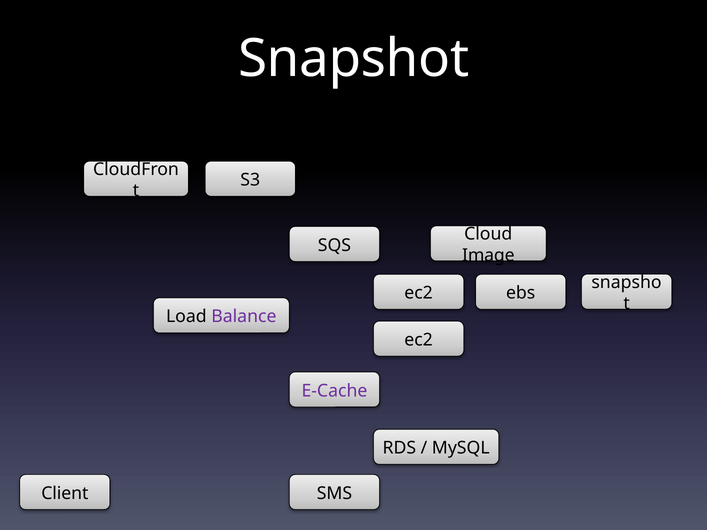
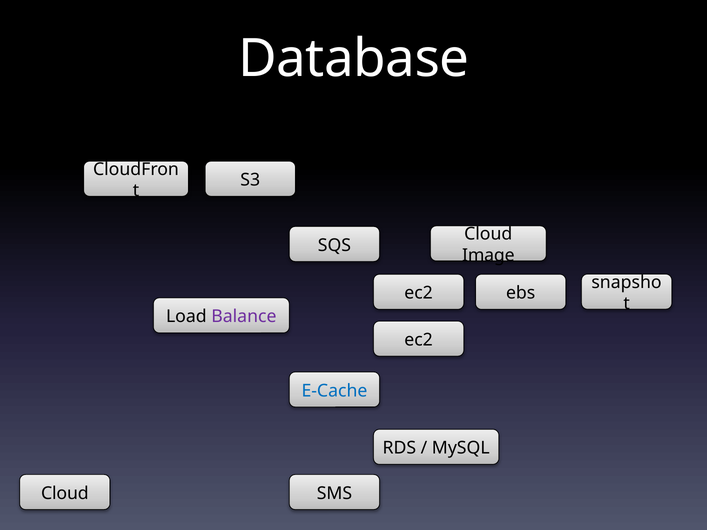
Snapshot: Snapshot -> Database (354, 59)
E-Cache colour: purple -> blue (334, 391)
Client: Client -> Cloud (65, 493)
